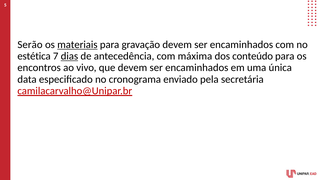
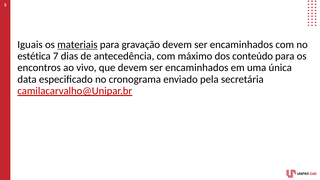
Serão: Serão -> Iguais (30, 45)
dias underline: present -> none (69, 56)
máxima: máxima -> máximo (195, 56)
